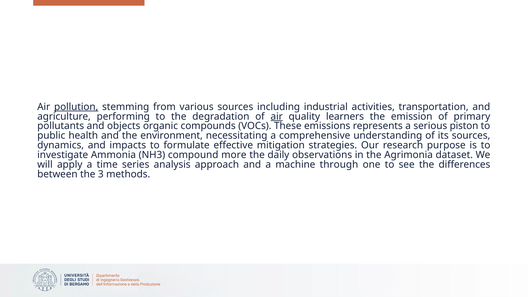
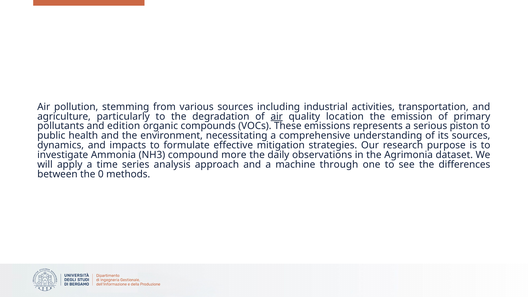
pollution underline: present -> none (76, 107)
performing: performing -> particularly (123, 116)
learners: learners -> location (345, 116)
objects: objects -> edition (124, 126)
3: 3 -> 0 (101, 174)
